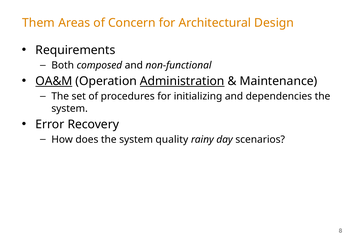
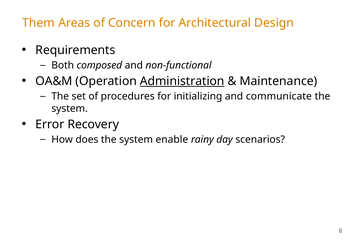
OA&M underline: present -> none (54, 81)
dependencies: dependencies -> communicate (279, 97)
quality: quality -> enable (172, 140)
